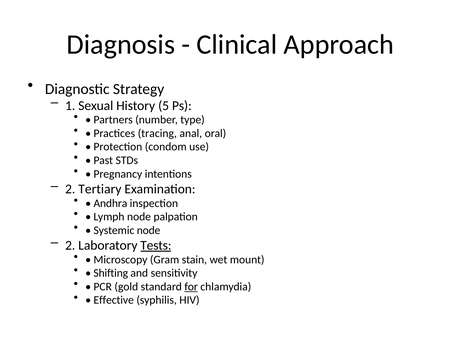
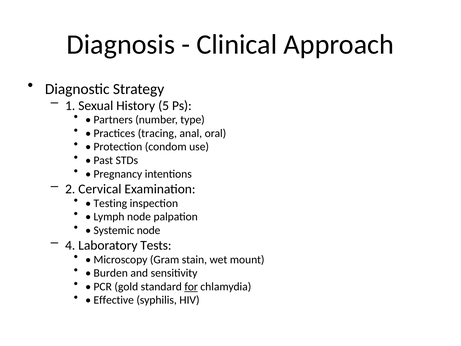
Tertiary: Tertiary -> Cervical (100, 189)
Andhra: Andhra -> Testing (110, 203)
2: 2 -> 4 (70, 245)
Tests underline: present -> none (156, 245)
Shifting: Shifting -> Burden (111, 273)
